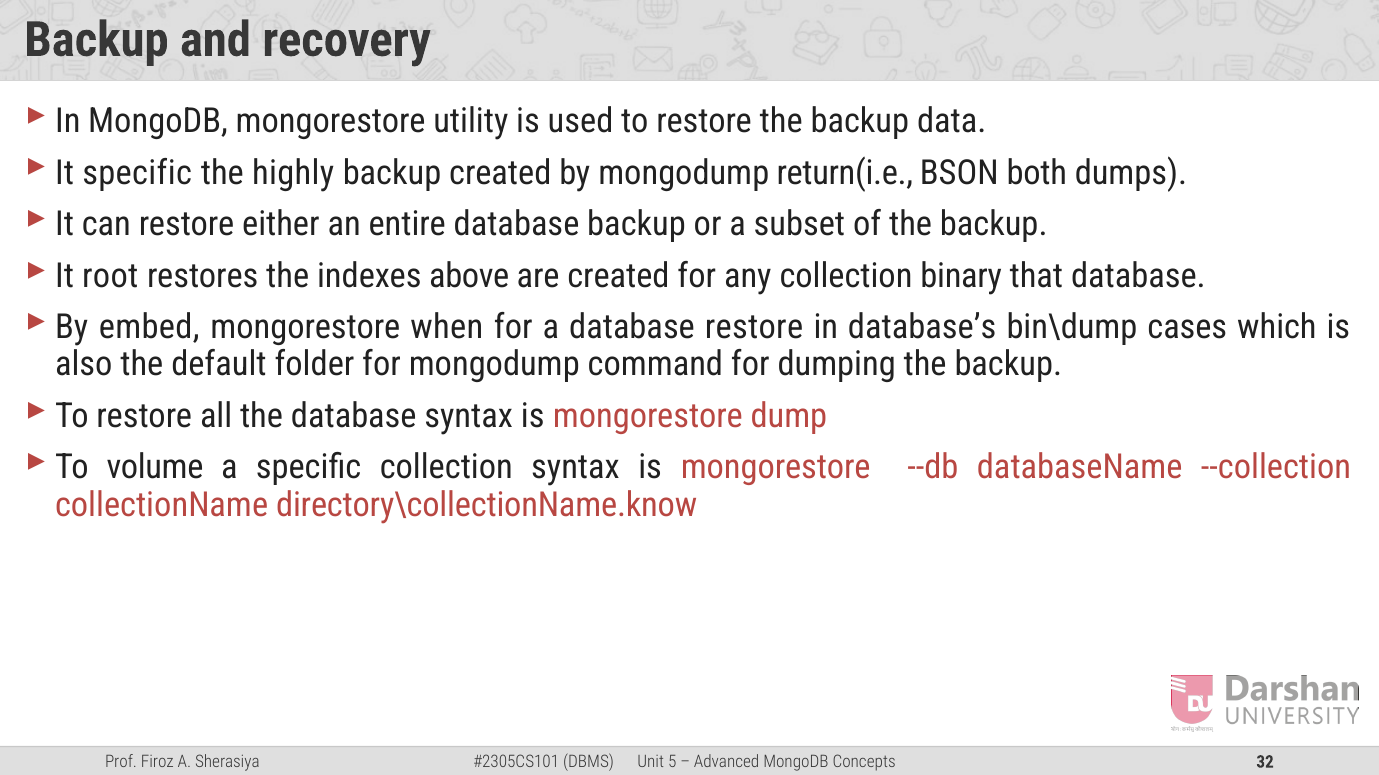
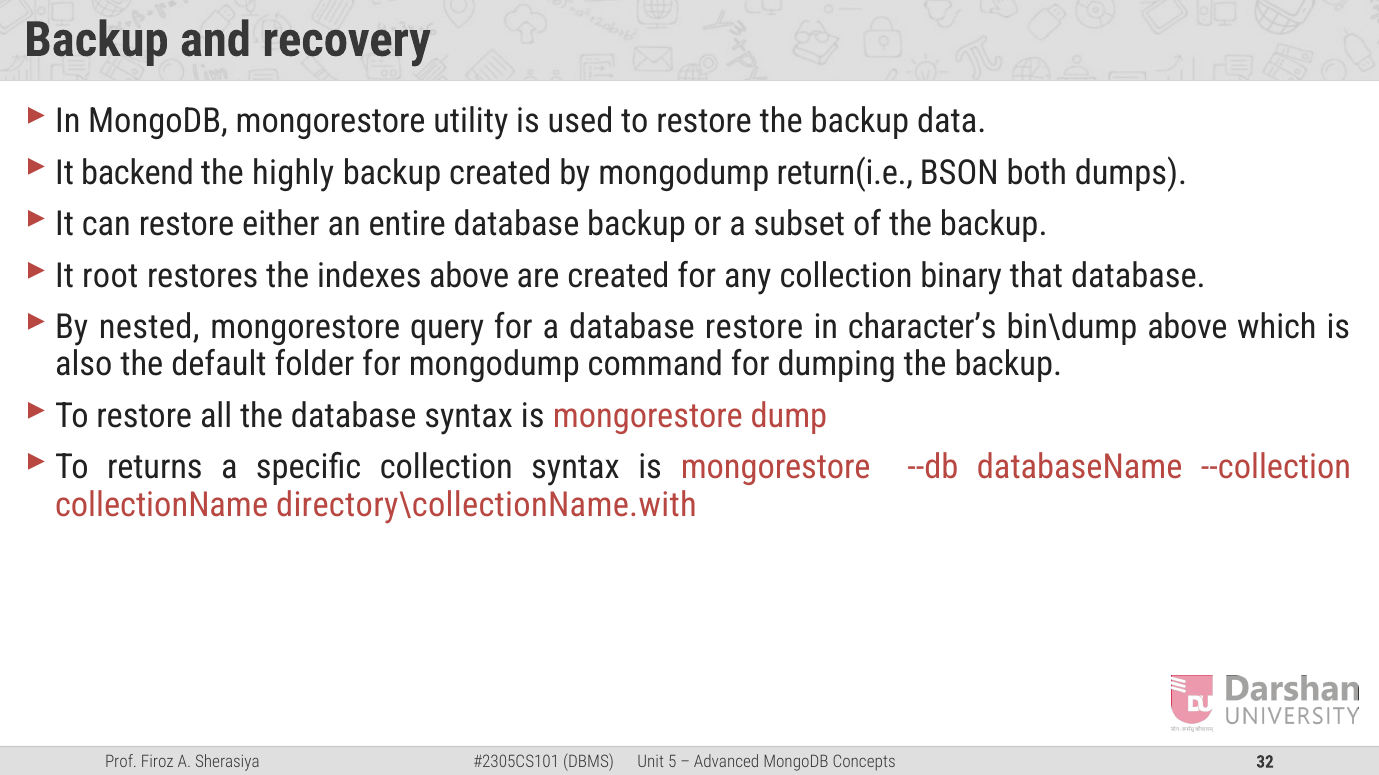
It specific: specific -> backend (138, 173)
embed: embed -> nested (149, 328)
when: when -> query (447, 328)
database’s: database’s -> character’s (922, 328)
bin\dump cases: cases -> above (1187, 328)
volume: volume -> returns (155, 468)
directory\collectionName.know: directory\collectionName.know -> directory\collectionName.with (486, 505)
